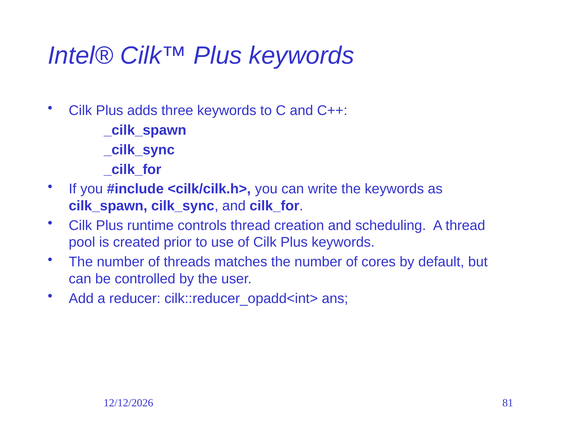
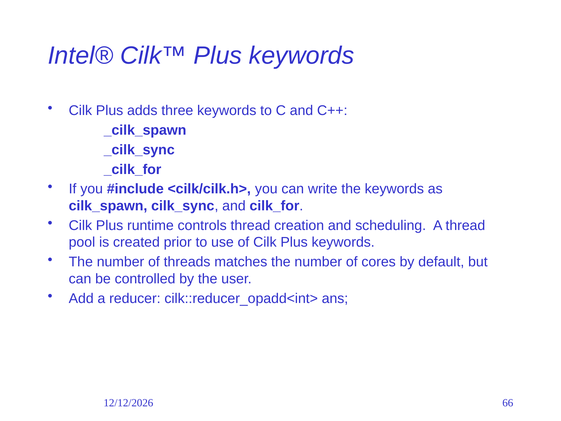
81: 81 -> 66 (508, 403)
